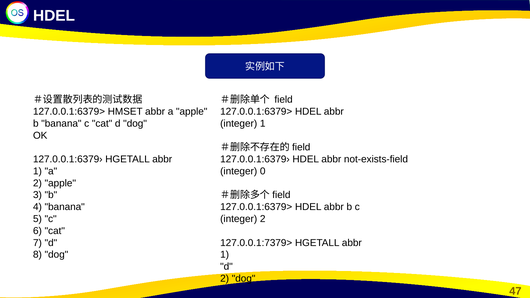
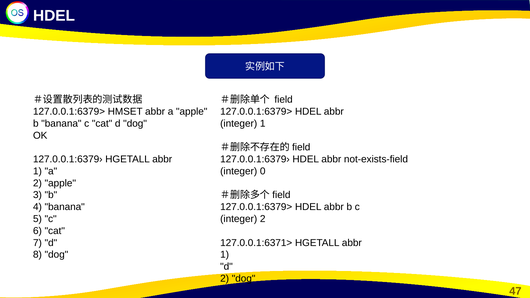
127.0.0.1:7379>: 127.0.0.1:7379> -> 127.0.0.1:6371> (256, 243)
